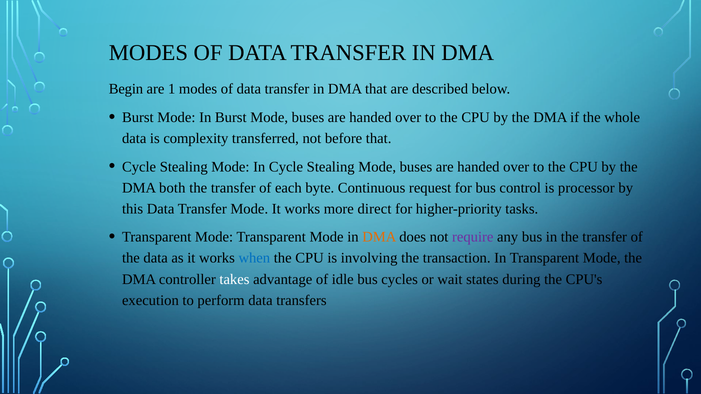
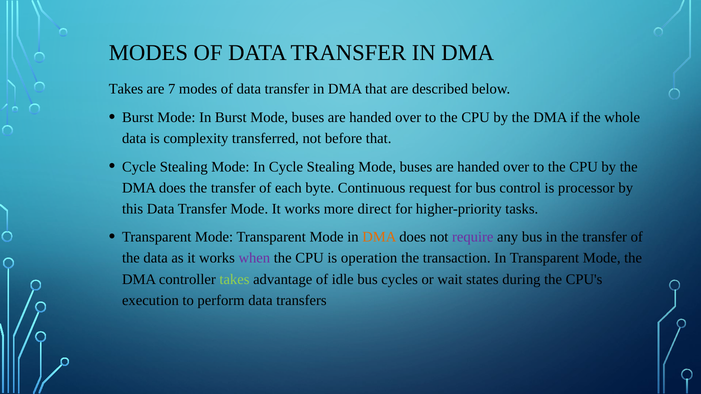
Begin: Begin -> Takes (126, 89)
1: 1 -> 7 (172, 89)
both: both -> does (172, 188)
when colour: blue -> purple (254, 258)
involving: involving -> operation (369, 258)
takes colour: white -> light green (234, 279)
